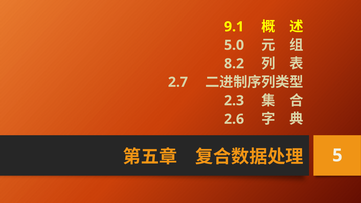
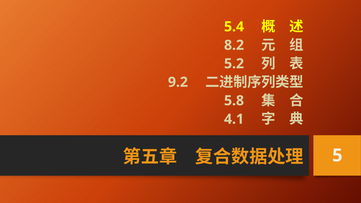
9.1: 9.1 -> 5.4 (234, 27)
5.0: 5.0 -> 8.2 (234, 45)
8.2: 8.2 -> 5.2 (234, 64)
2.7: 2.7 -> 9.2 (178, 82)
2.3: 2.3 -> 5.8 (234, 101)
2.6: 2.6 -> 4.1 (234, 119)
